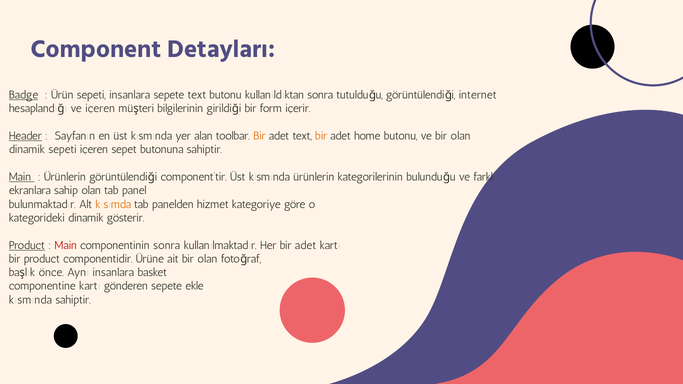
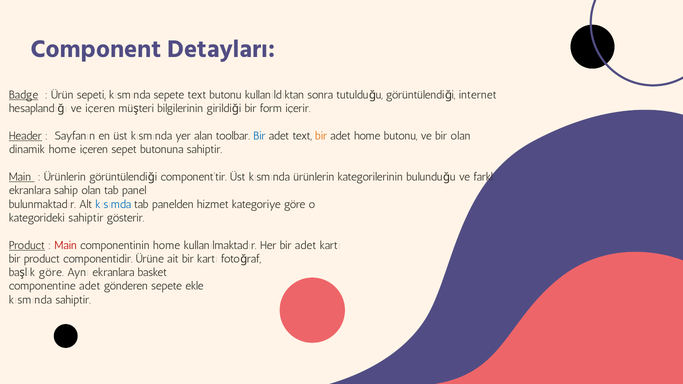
sepeti insanlara: insanlara -> kısmında (130, 95)
Bir colour: orange -> blue (259, 136)
dinamik sepeti: sepeti -> home (62, 150)
kısımda colour: orange -> blue (113, 204)
kategorideki dinamik: dinamik -> sahiptir (86, 218)
componentinin sonra: sonra -> home (167, 245)
ait bir olan: olan -> kartı (207, 259)
önce: önce -> göre (51, 273)
Aynı insanlara: insanlara -> ekranlara (113, 273)
componentine kartı: kartı -> adet (90, 286)
